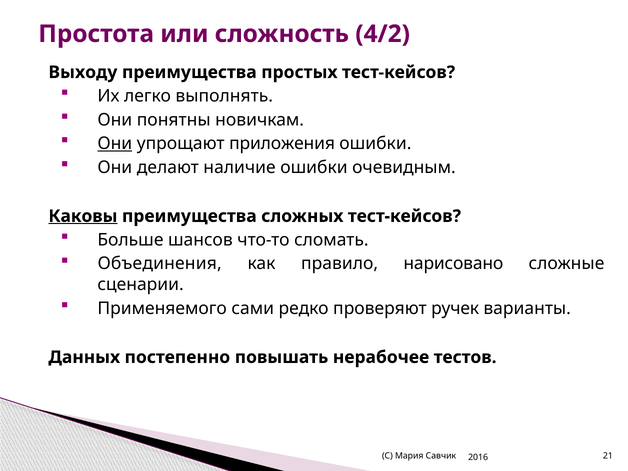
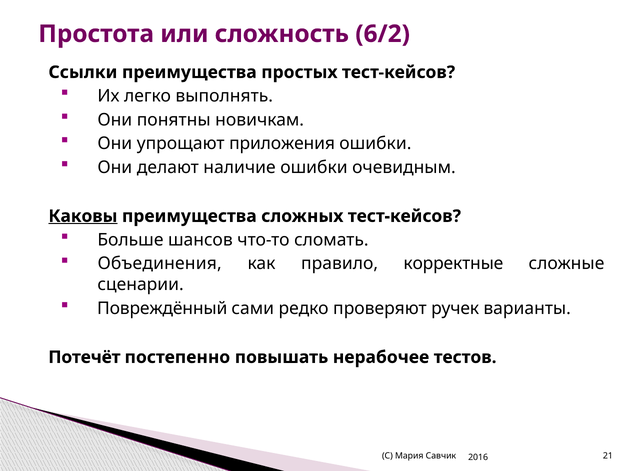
4/2: 4/2 -> 6/2 (383, 34)
Выходу: Выходу -> Ссылки (83, 72)
Они underline: present -> none (115, 144)
нарисовано: нарисовано -> корректные (453, 264)
Применяемого: Применяемого -> Повреждённый (162, 308)
Данных: Данных -> Потечёт (84, 357)
